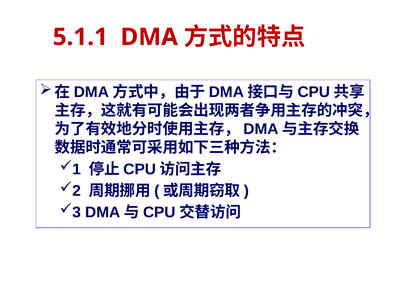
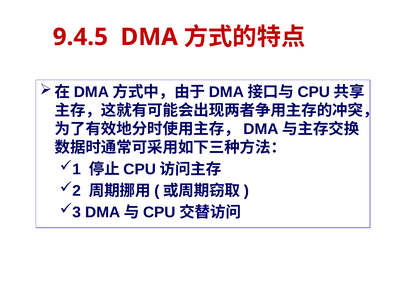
5.1.1: 5.1.1 -> 9.4.5 (80, 37)
